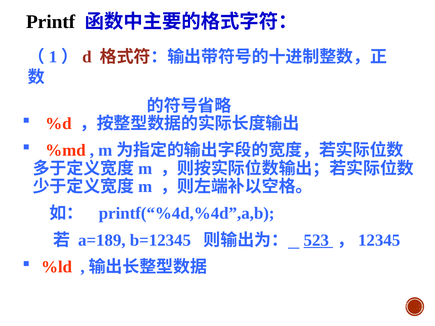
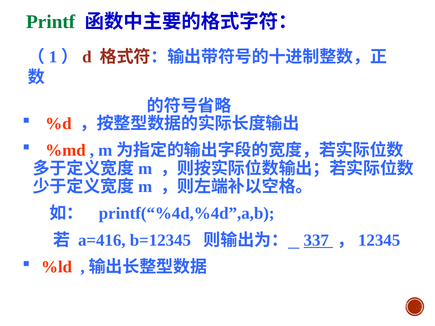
Printf colour: black -> green (51, 22)
a=189: a=189 -> a=416 (102, 240)
523: 523 -> 337 (316, 240)
